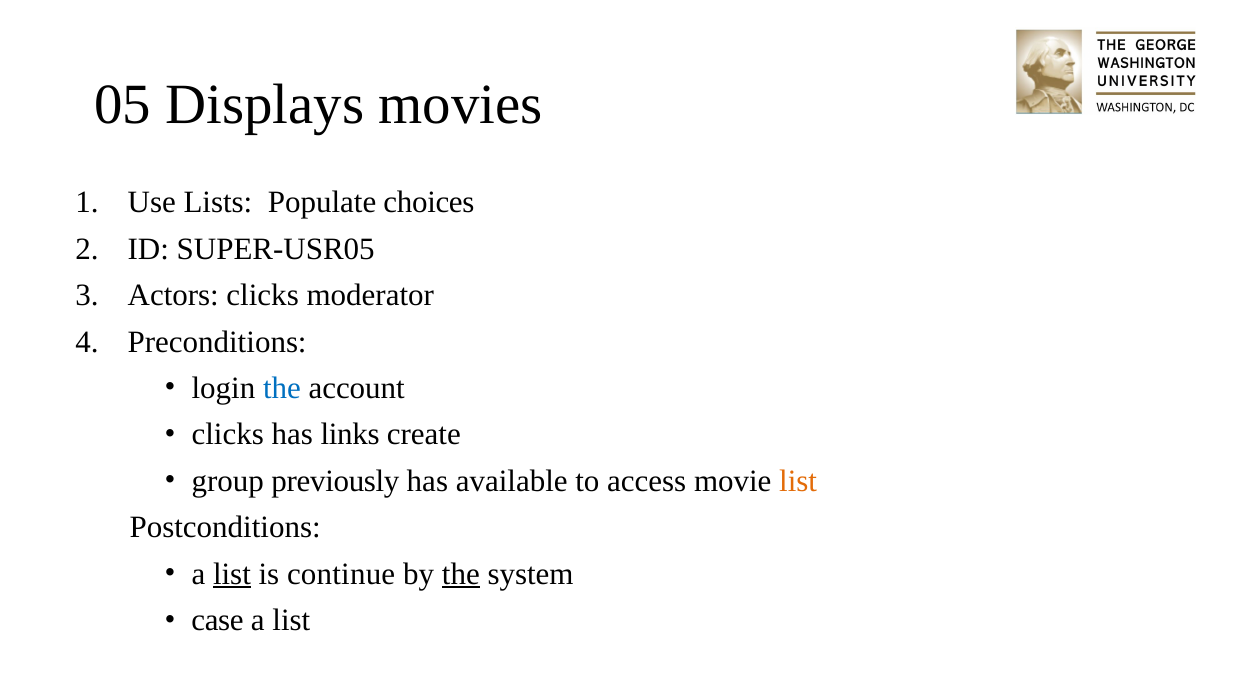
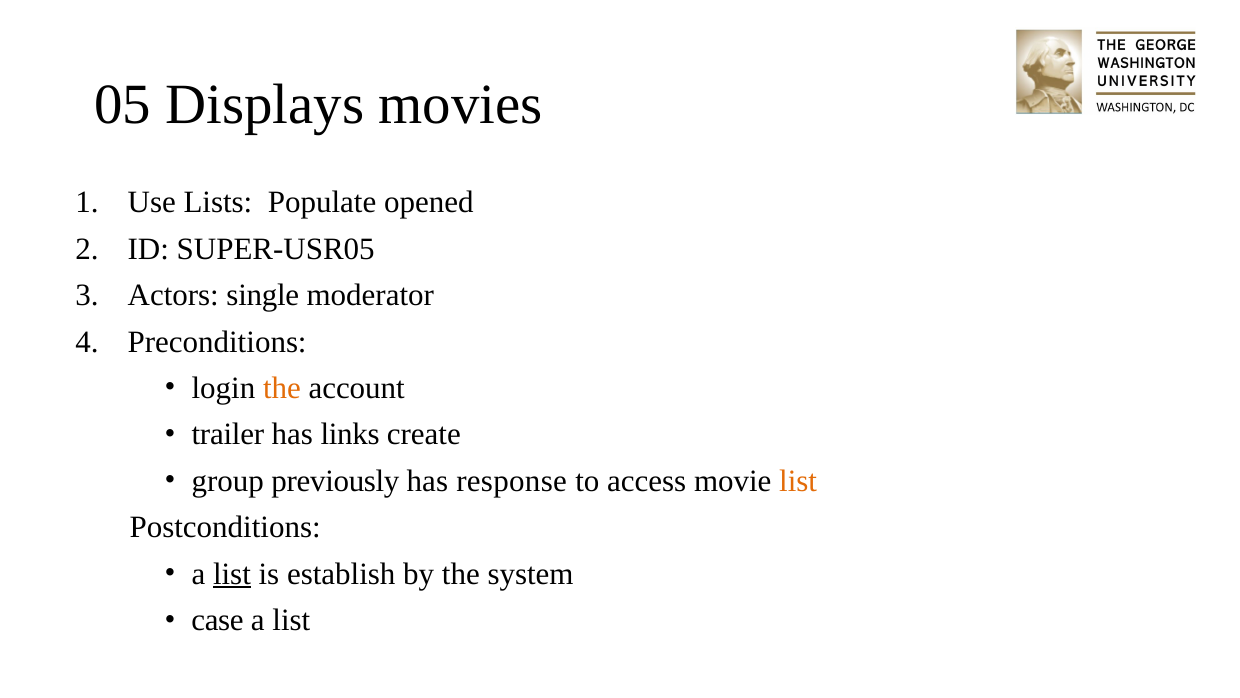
choices: choices -> opened (429, 202)
Actors clicks: clicks -> single (263, 295)
the colour: blue -> orange (282, 388)
clicks: clicks -> trailer (228, 434)
available: available -> response (512, 481)
continue: continue -> establish (341, 574)
the underline: present -> none (461, 574)
